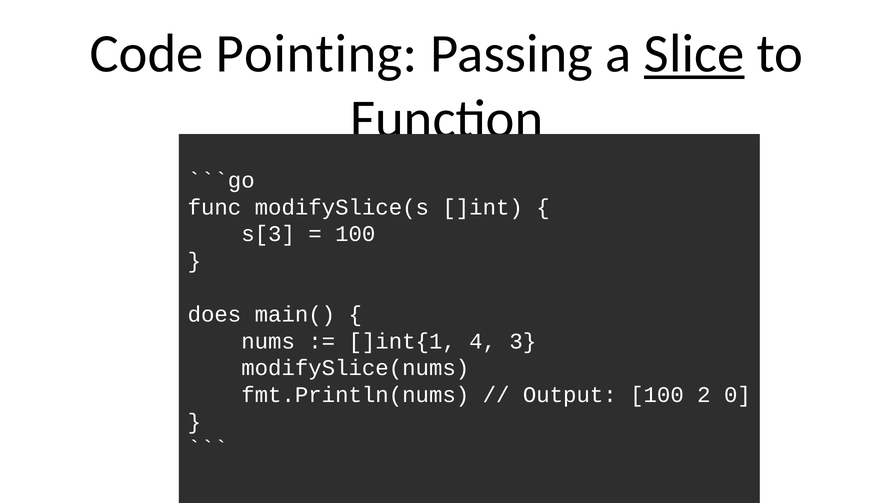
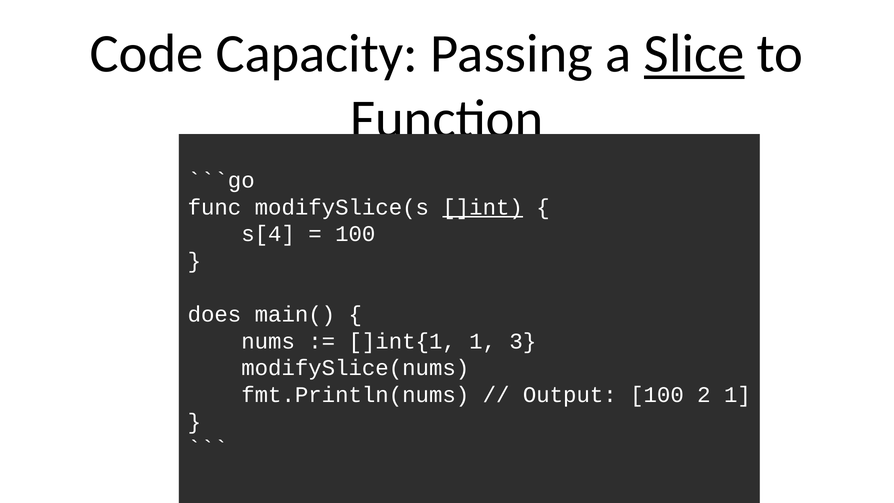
Pointing: Pointing -> Capacity (317, 54)
]int underline: none -> present (483, 207)
s[3: s[3 -> s[4 (268, 234)
]int{1 4: 4 -> 1 (483, 341)
2 0: 0 -> 1 (737, 395)
